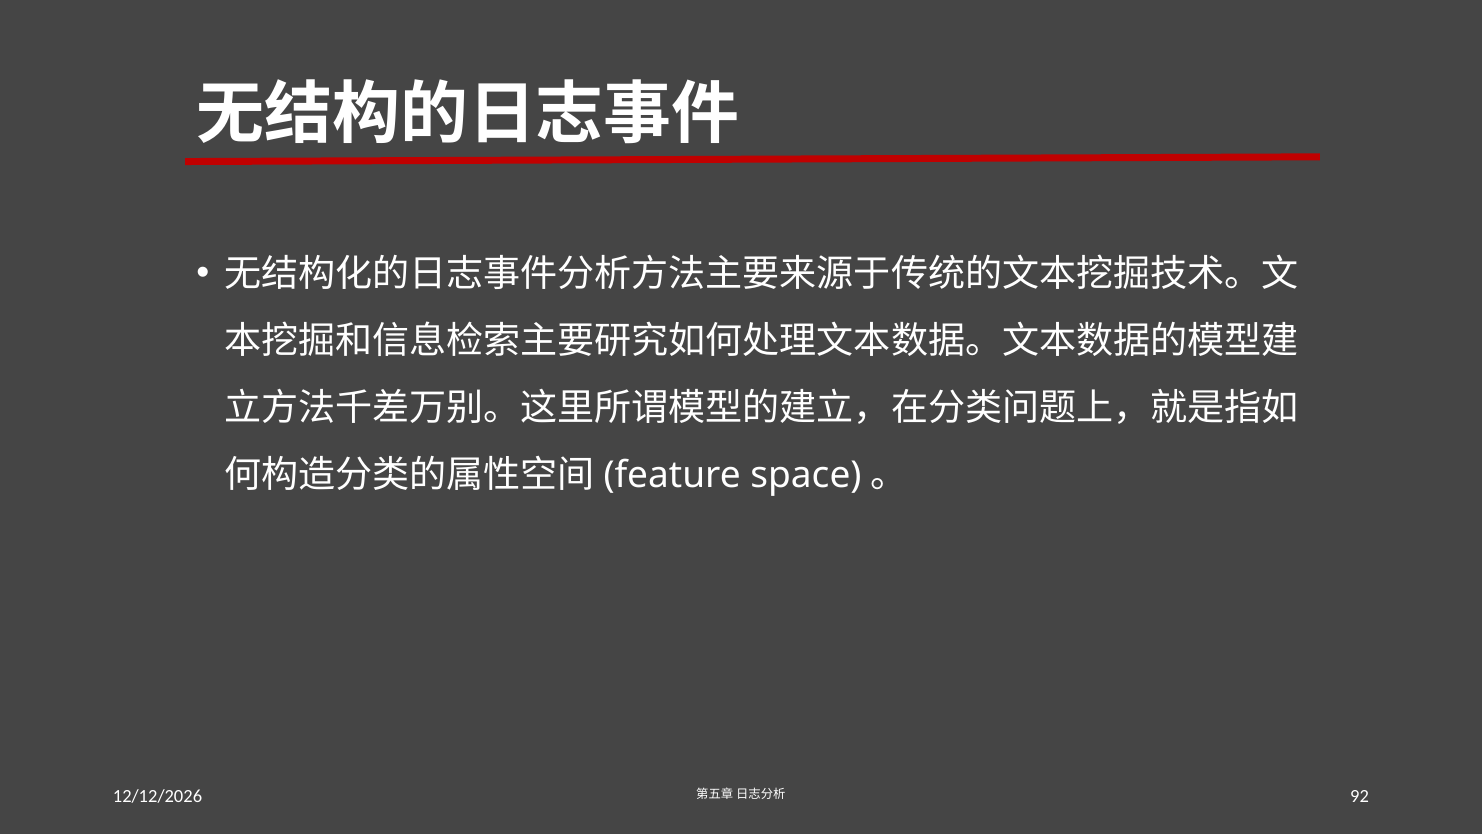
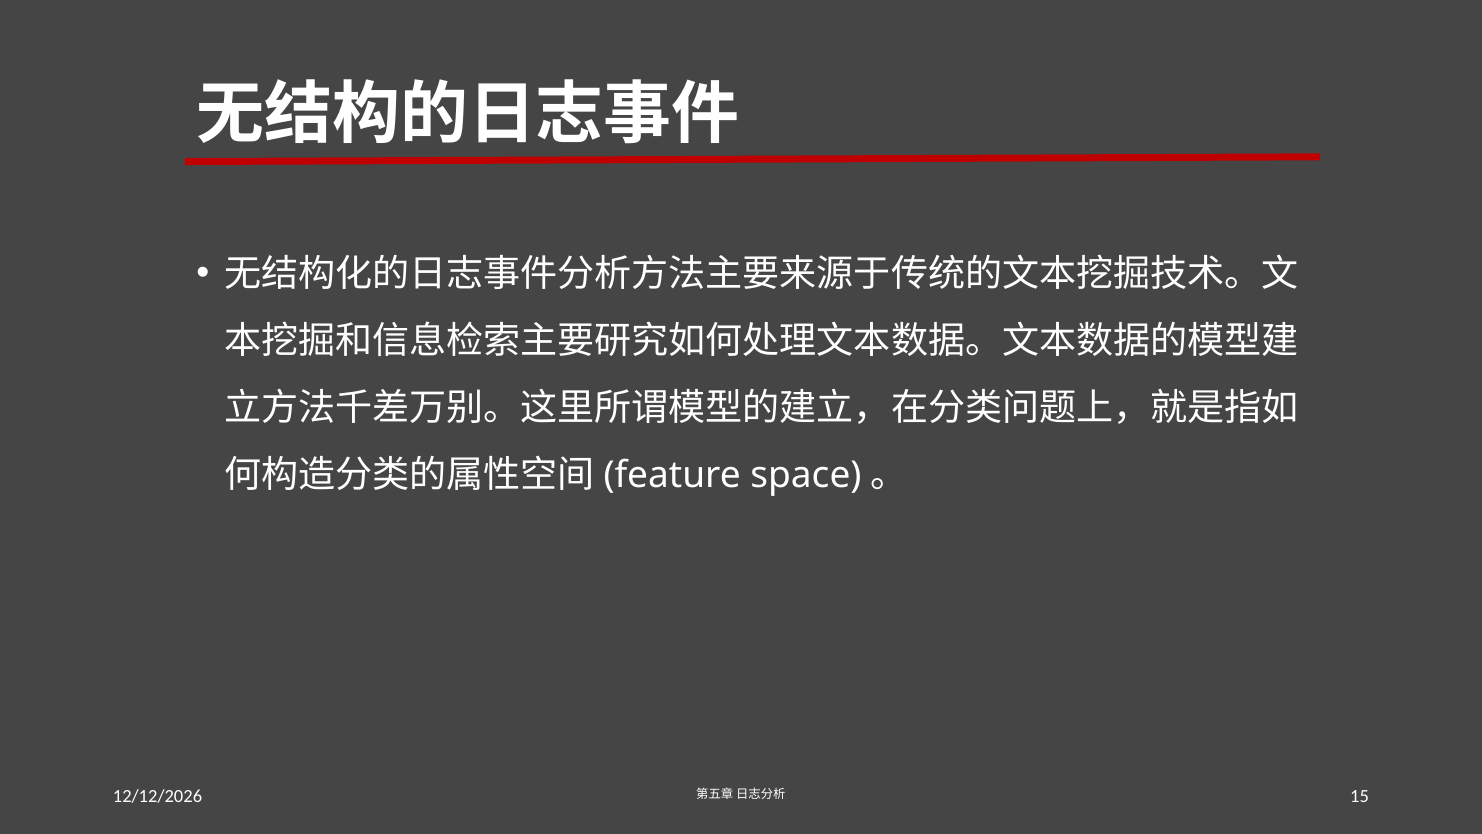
92: 92 -> 15 (1360, 796)
